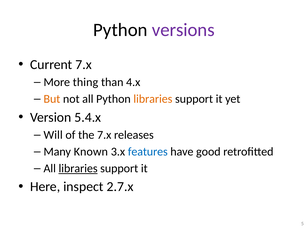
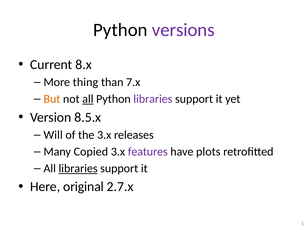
Current 7.x: 7.x -> 8.x (84, 65)
4.x: 4.x -> 7.x (133, 82)
all underline: none -> present (88, 99)
libraries colour: orange -> purple (153, 99)
5.4.x: 5.4.x -> 8.5.x (88, 117)
the 7.x: 7.x -> 3.x (104, 135)
Known: Known -> Copied (91, 152)
features colour: blue -> purple (148, 152)
good: good -> plots (208, 152)
inspect: inspect -> original (84, 187)
